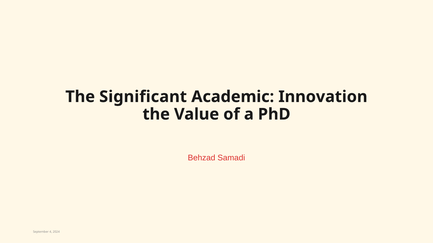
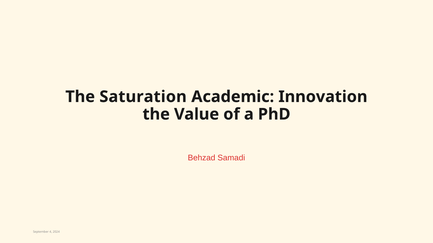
Significant: Significant -> Saturation (143, 97)
